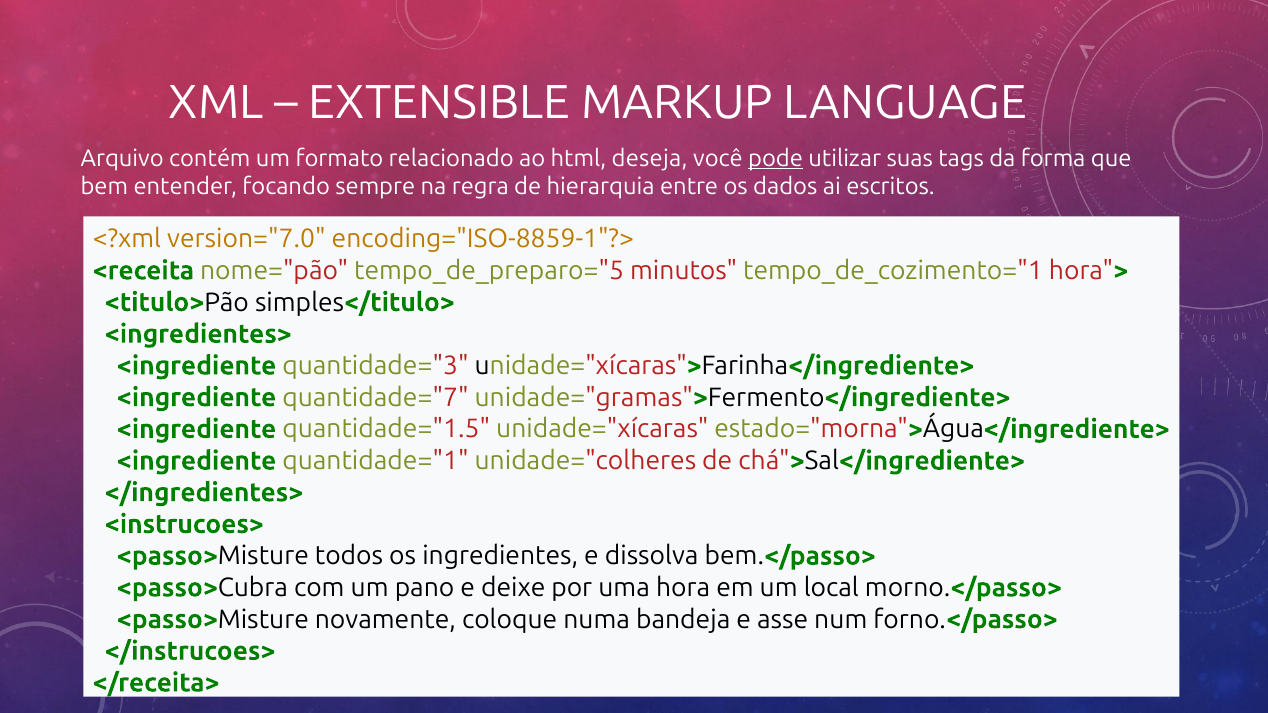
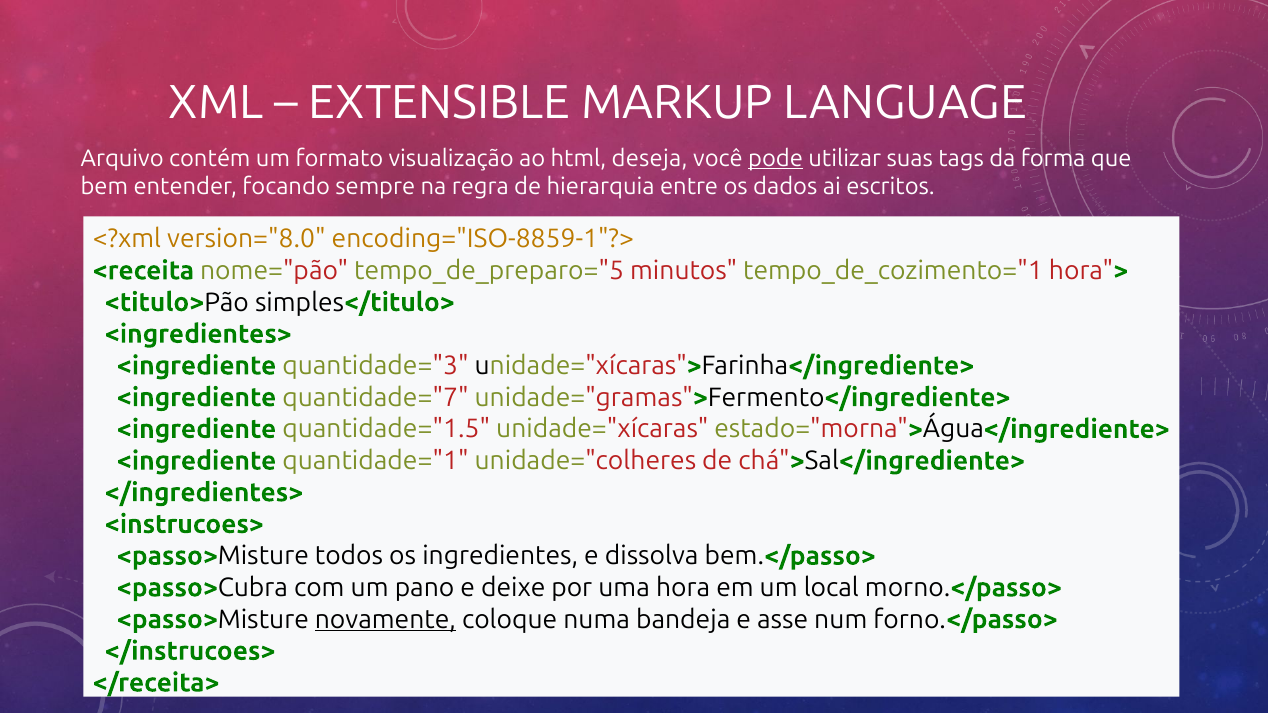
relacionado: relacionado -> visualização (451, 158)
version="7.0: version="7.0 -> version="8.0 (246, 239)
novamente underline: none -> present (385, 620)
